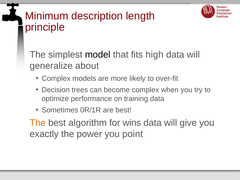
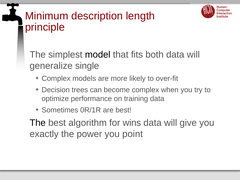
high: high -> both (155, 55)
about: about -> single (87, 66)
The colour: orange -> black (38, 123)
